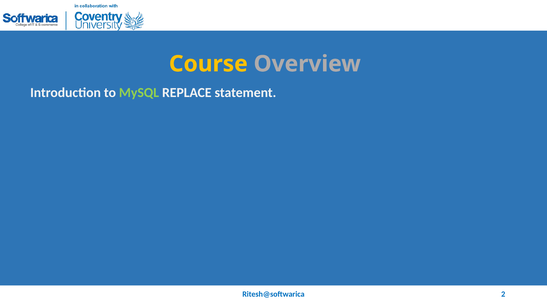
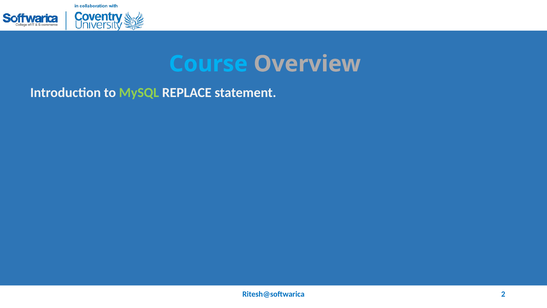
Course colour: yellow -> light blue (208, 64)
